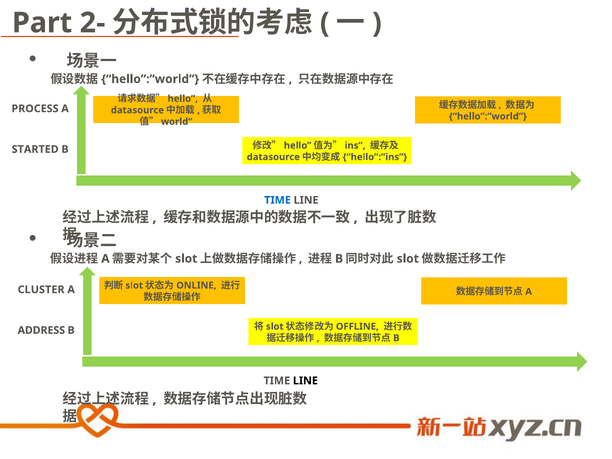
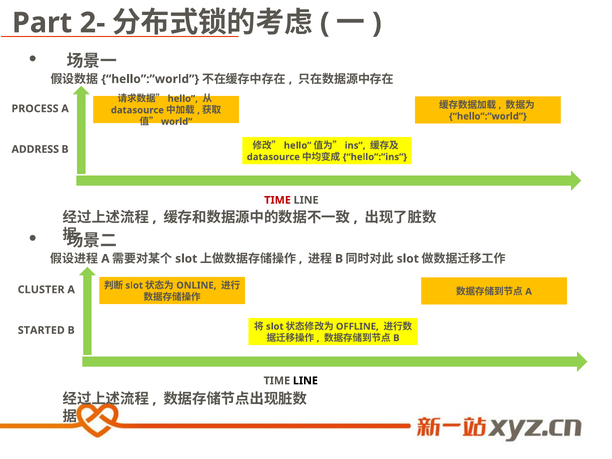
STARTED: STARTED -> ADDRESS (35, 149)
TIME colour: blue -> red (278, 200)
ADDRESS: ADDRESS -> STARTED (41, 330)
